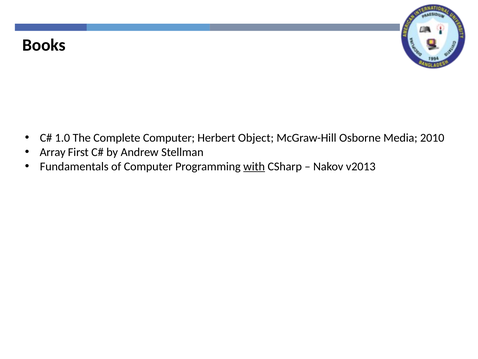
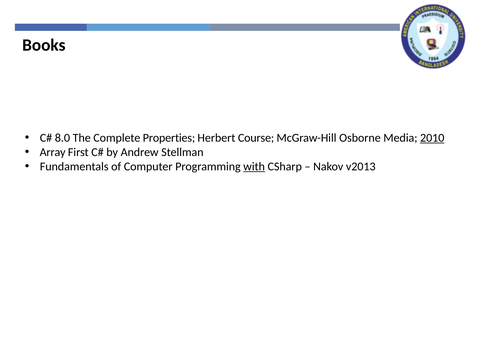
1.0: 1.0 -> 8.0 (62, 138)
Complete Computer: Computer -> Properties (169, 138)
Object: Object -> Course (256, 138)
2010 underline: none -> present (432, 138)
